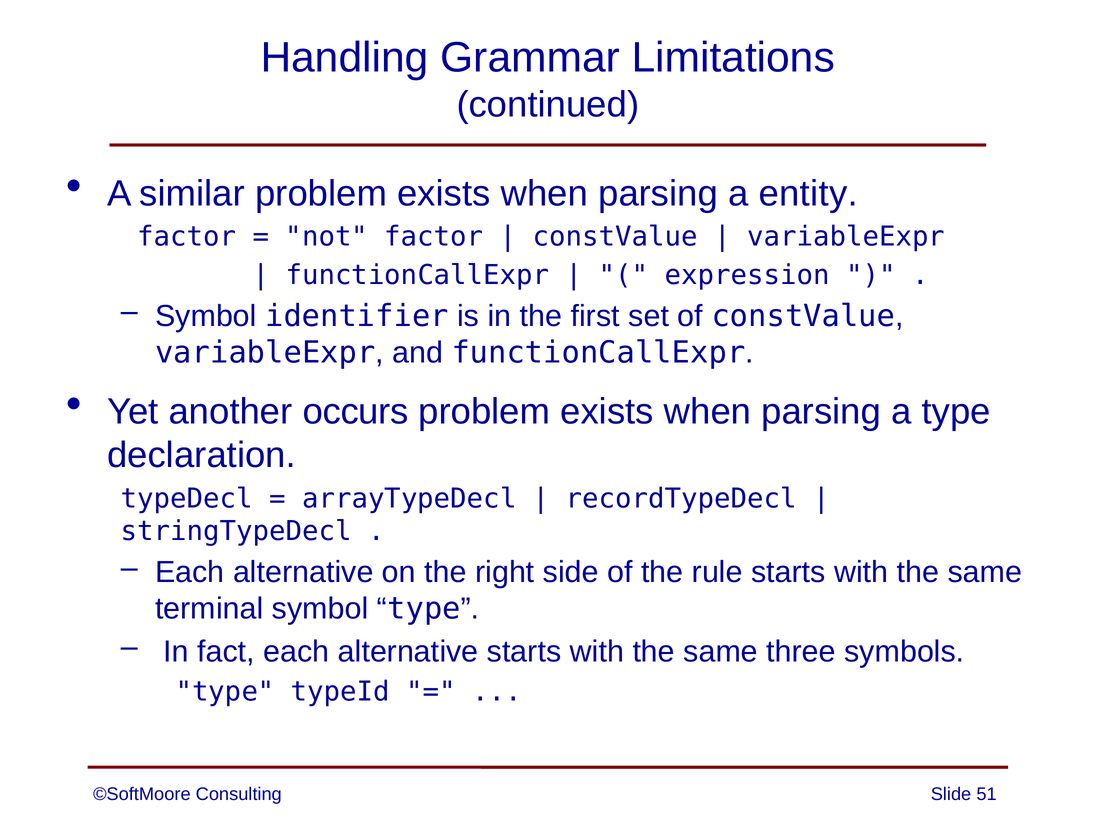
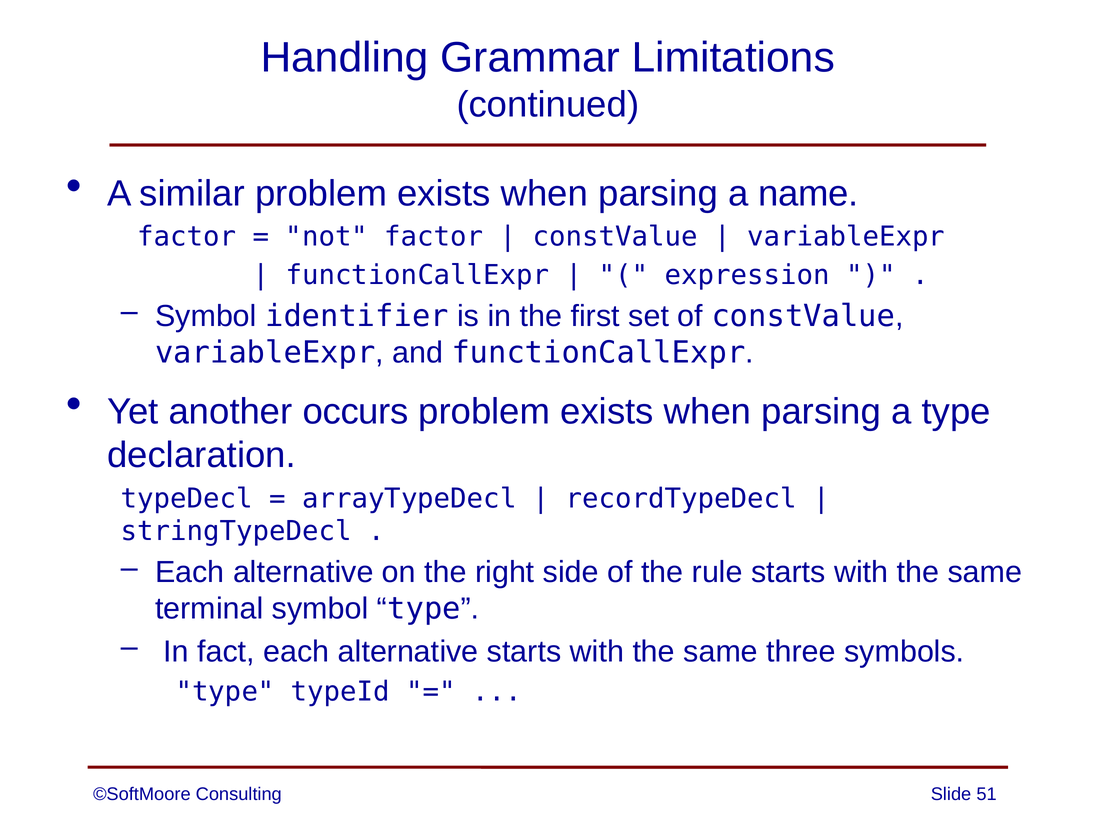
entity: entity -> name (809, 193)
